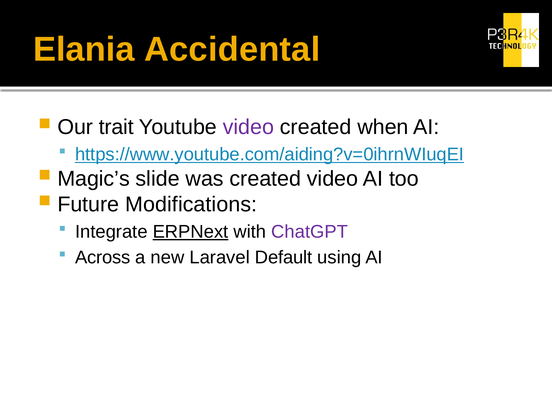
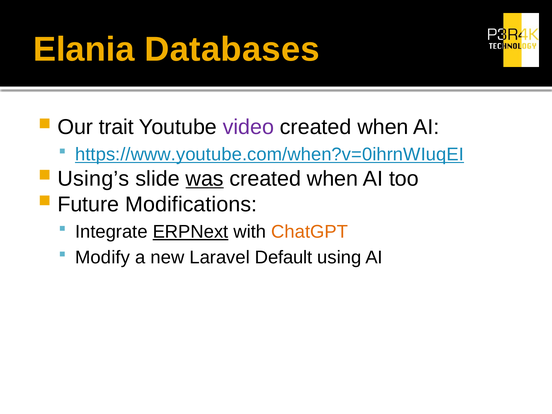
Accidental: Accidental -> Databases (232, 50)
https://www.youtube.com/aiding?v=0ihrnWIuqEI: https://www.youtube.com/aiding?v=0ihrnWIuqEI -> https://www.youtube.com/when?v=0ihrnWIuqEI (270, 154)
Magic’s: Magic’s -> Using’s (93, 179)
was underline: none -> present (205, 179)
video: video -> when (333, 179)
ChatGPT colour: purple -> orange (310, 232)
Across: Across -> Modify (103, 258)
